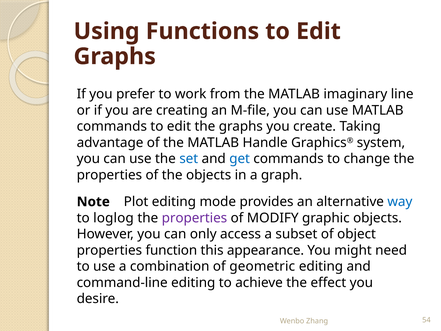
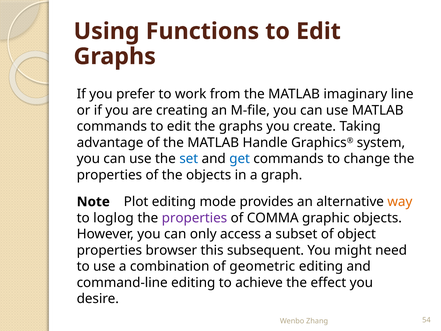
way colour: blue -> orange (400, 202)
MODIFY: MODIFY -> COMMA (273, 218)
function: function -> browser (171, 250)
appearance: appearance -> subsequent (266, 250)
